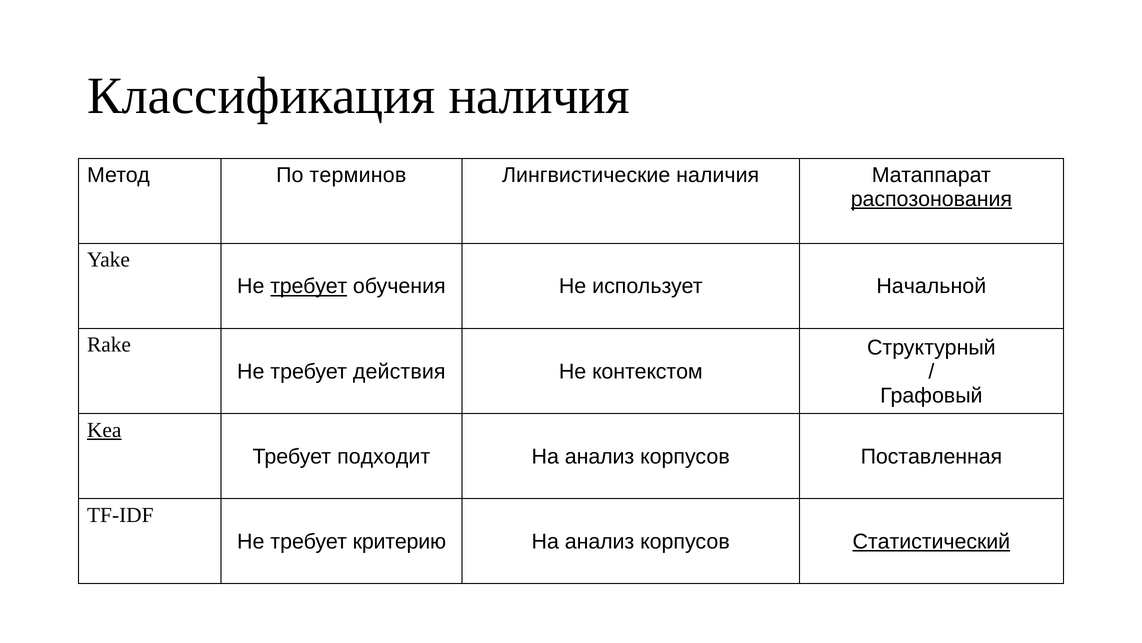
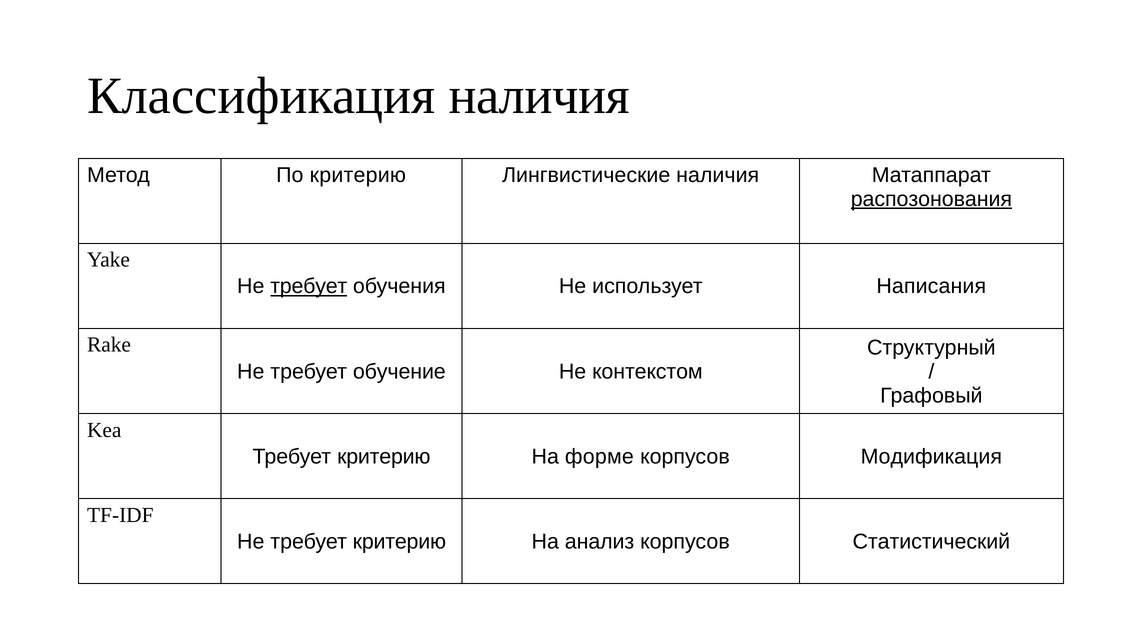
По терминов: терминов -> критерию (358, 175)
Начальной: Начальной -> Написания (931, 286)
действия: действия -> обучение (399, 371)
Kea underline: present -> none (104, 430)
подходит: подходит -> критерию (384, 456)
анализ: анализ -> форме (599, 456)
Поставленная: Поставленная -> Модификация (931, 456)
Статистический underline: present -> none (931, 541)
